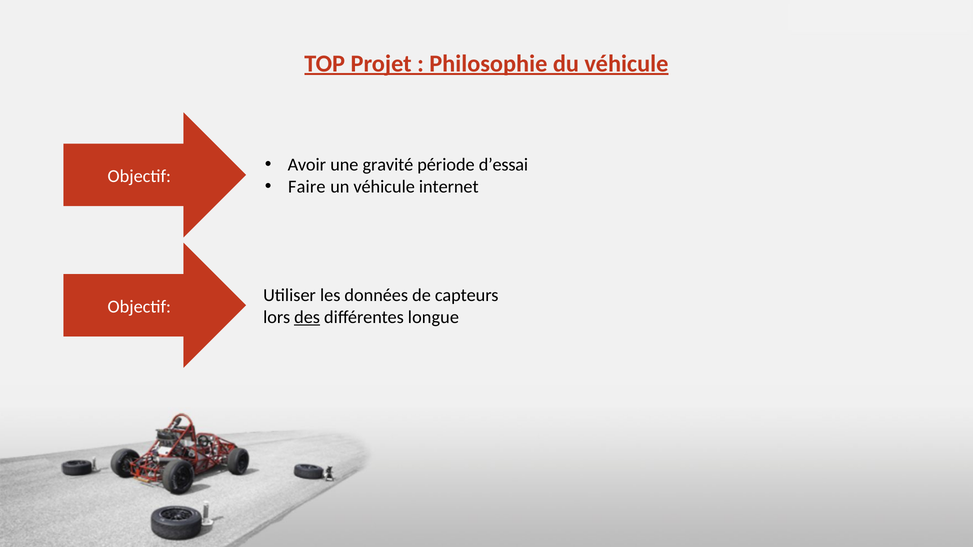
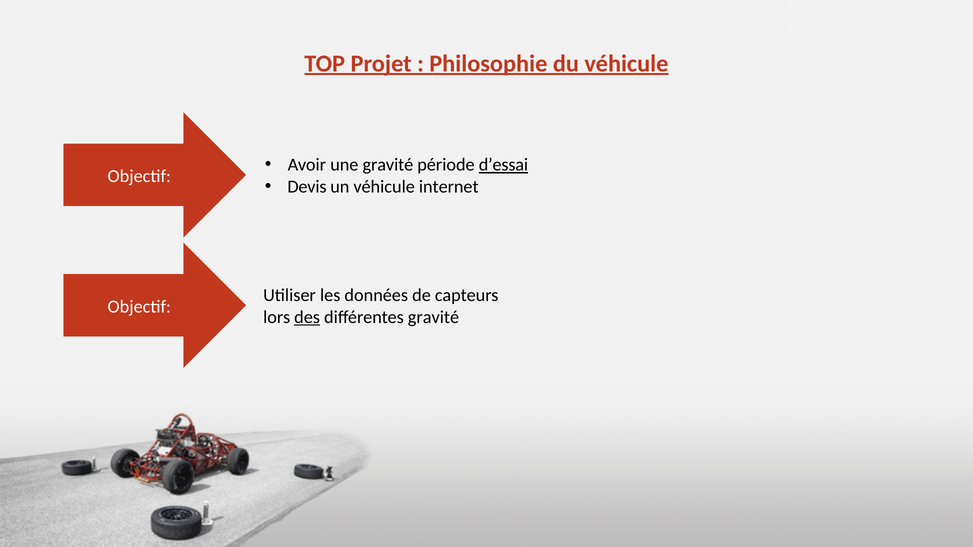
d’essai underline: none -> present (503, 165)
Faire: Faire -> Devis (307, 187)
différentes longue: longue -> gravité (433, 317)
